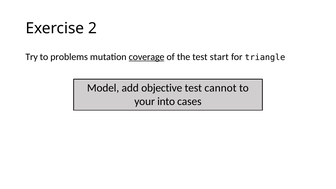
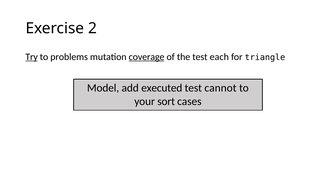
Try underline: none -> present (32, 57)
start: start -> each (219, 57)
objective: objective -> executed (162, 88)
into: into -> sort (166, 101)
